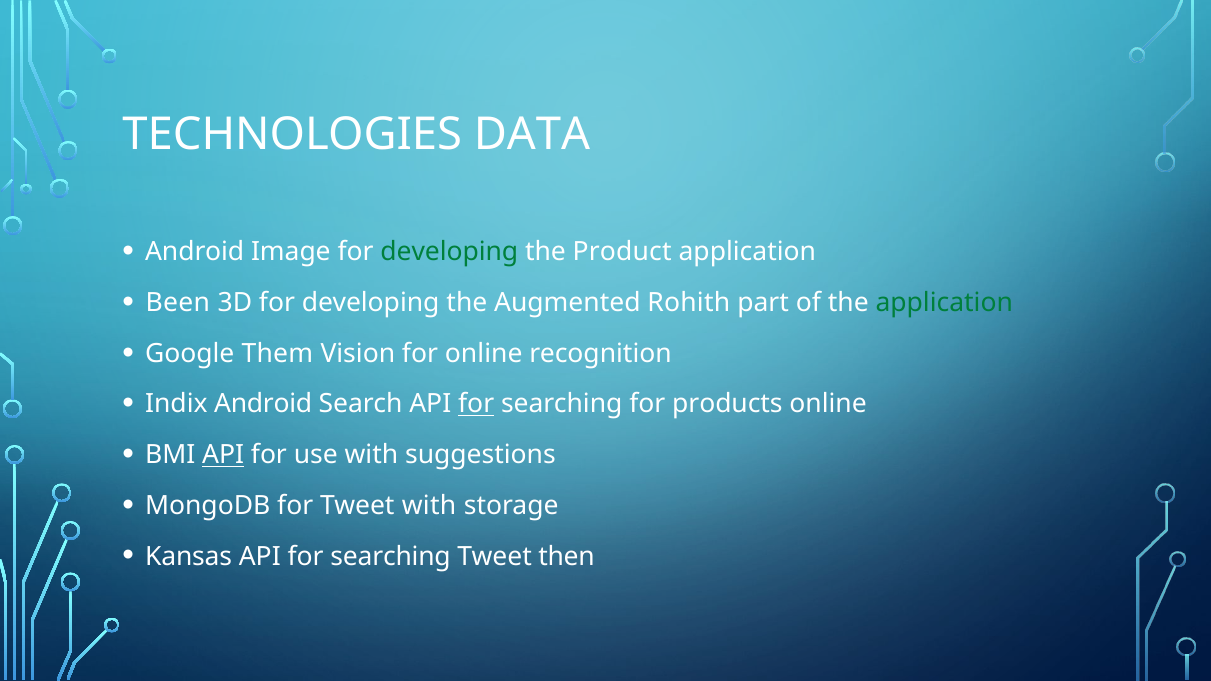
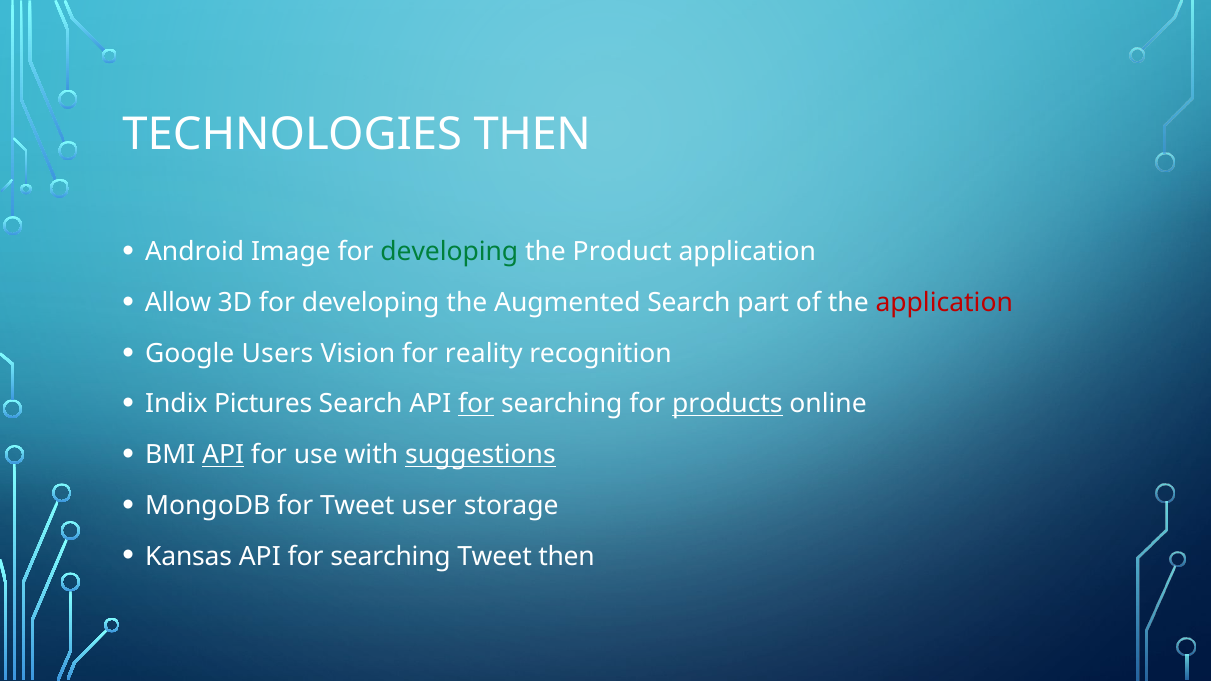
TECHNOLOGIES DATA: DATA -> THEN (532, 135)
Been: Been -> Allow (178, 303)
Augmented Rohith: Rohith -> Search (689, 303)
application colour: green -> red (944, 303)
Them: Them -> Users (277, 354)
for online: online -> reality (484, 354)
Indix Android: Android -> Pictures (263, 404)
products underline: none -> present (727, 404)
suggestions underline: none -> present (480, 455)
Tweet with: with -> user (429, 506)
